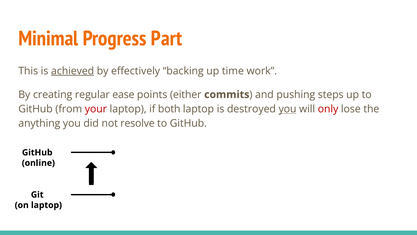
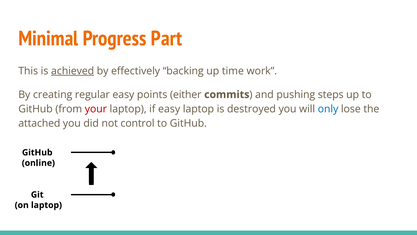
regular ease: ease -> easy (123, 94)
if both: both -> easy (169, 109)
you underline: present -> none (288, 109)
only colour: red -> blue (328, 109)
anything: anything -> attached (39, 123)
resolve: resolve -> control (138, 123)
